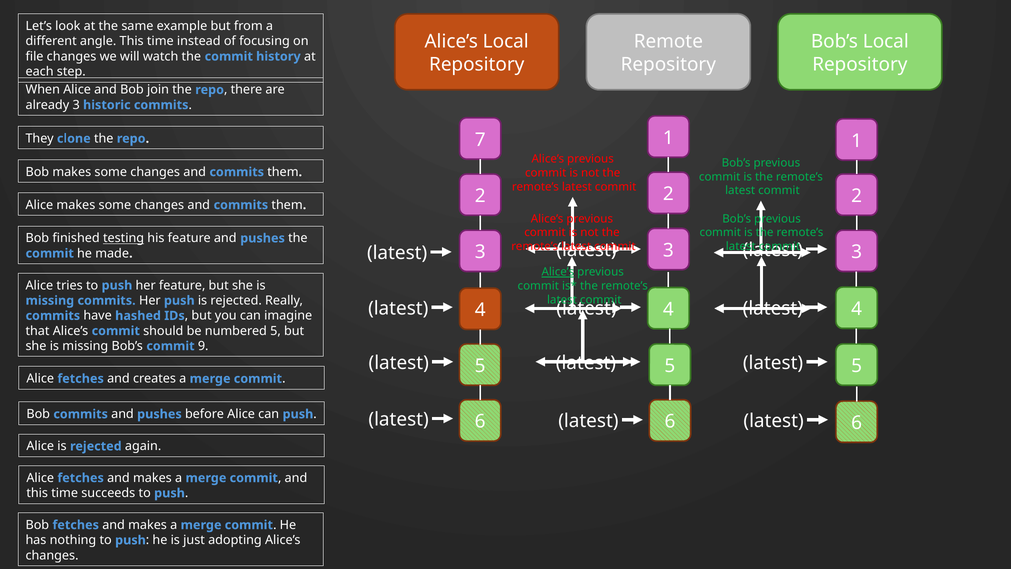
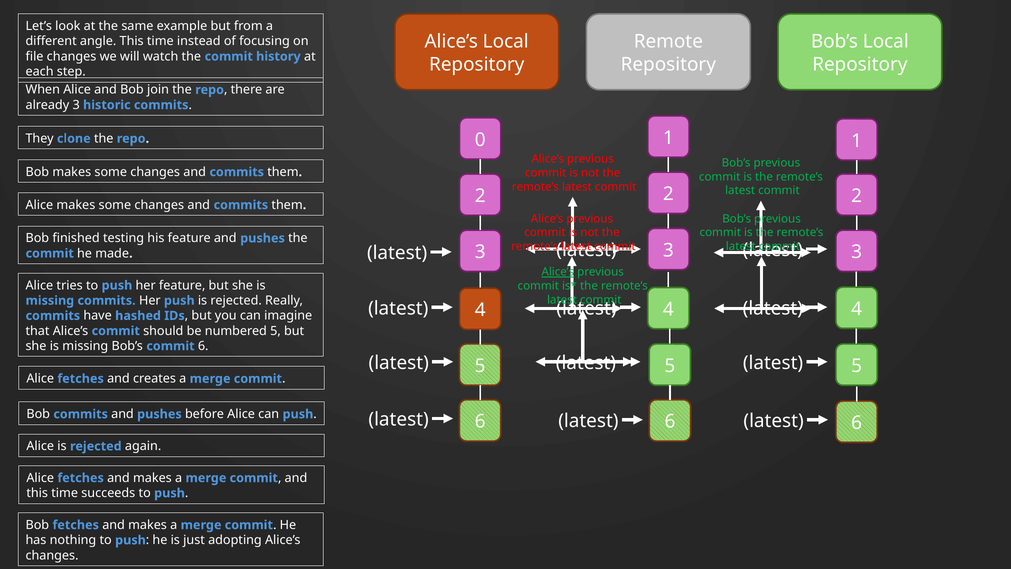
7: 7 -> 0 (480, 140)
testing underline: present -> none (124, 238)
Bob’s commit 9: 9 -> 6 (203, 346)
